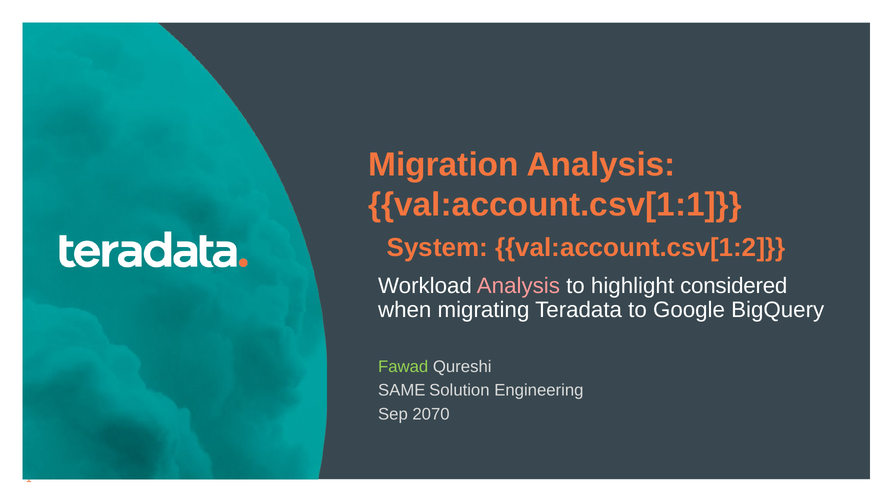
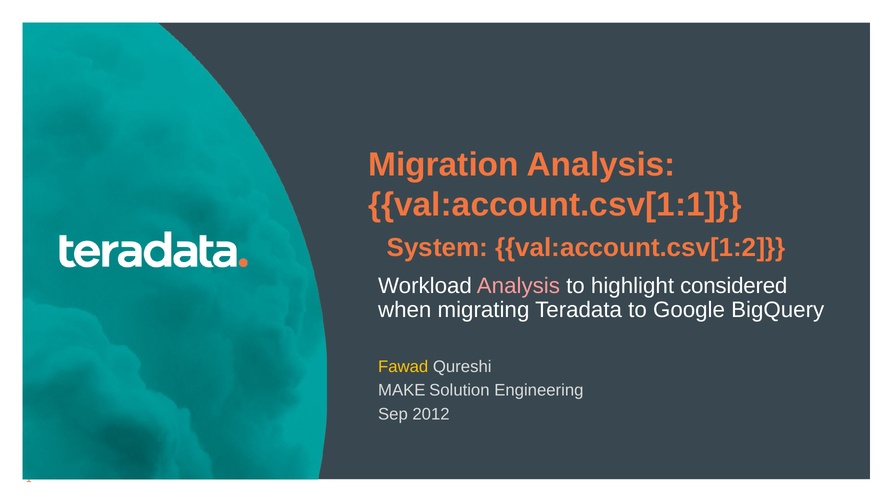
Fawad colour: light green -> yellow (403, 367)
SAME: SAME -> MAKE (402, 391)
2070: 2070 -> 2012 (431, 414)
